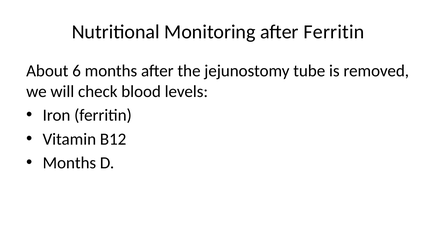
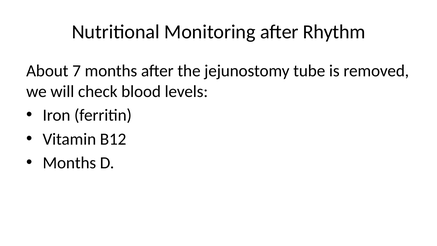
after Ferritin: Ferritin -> Rhythm (334, 32)
6: 6 -> 7 (77, 71)
